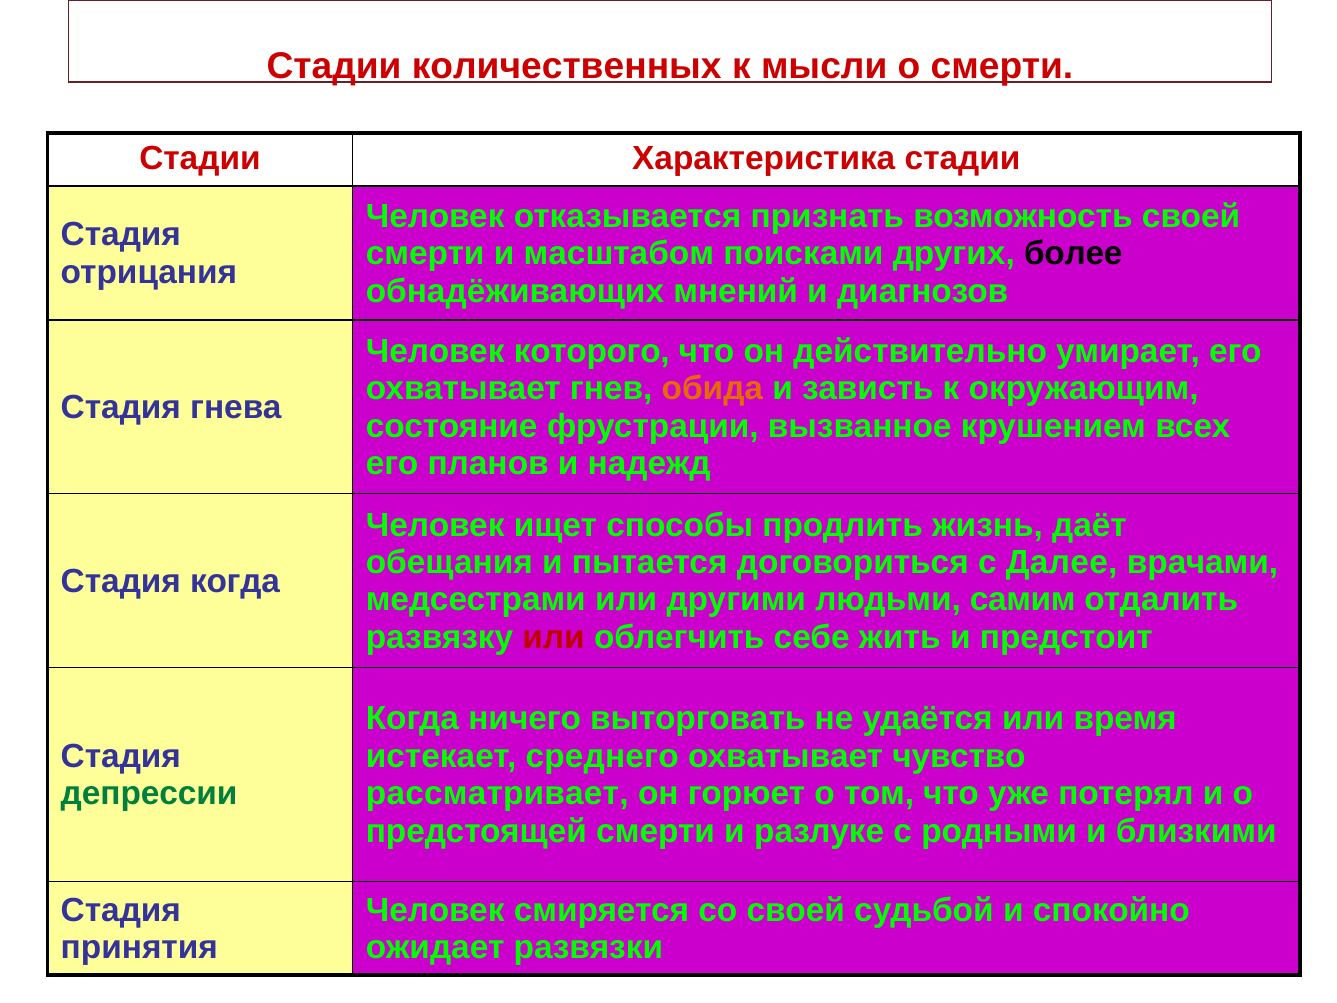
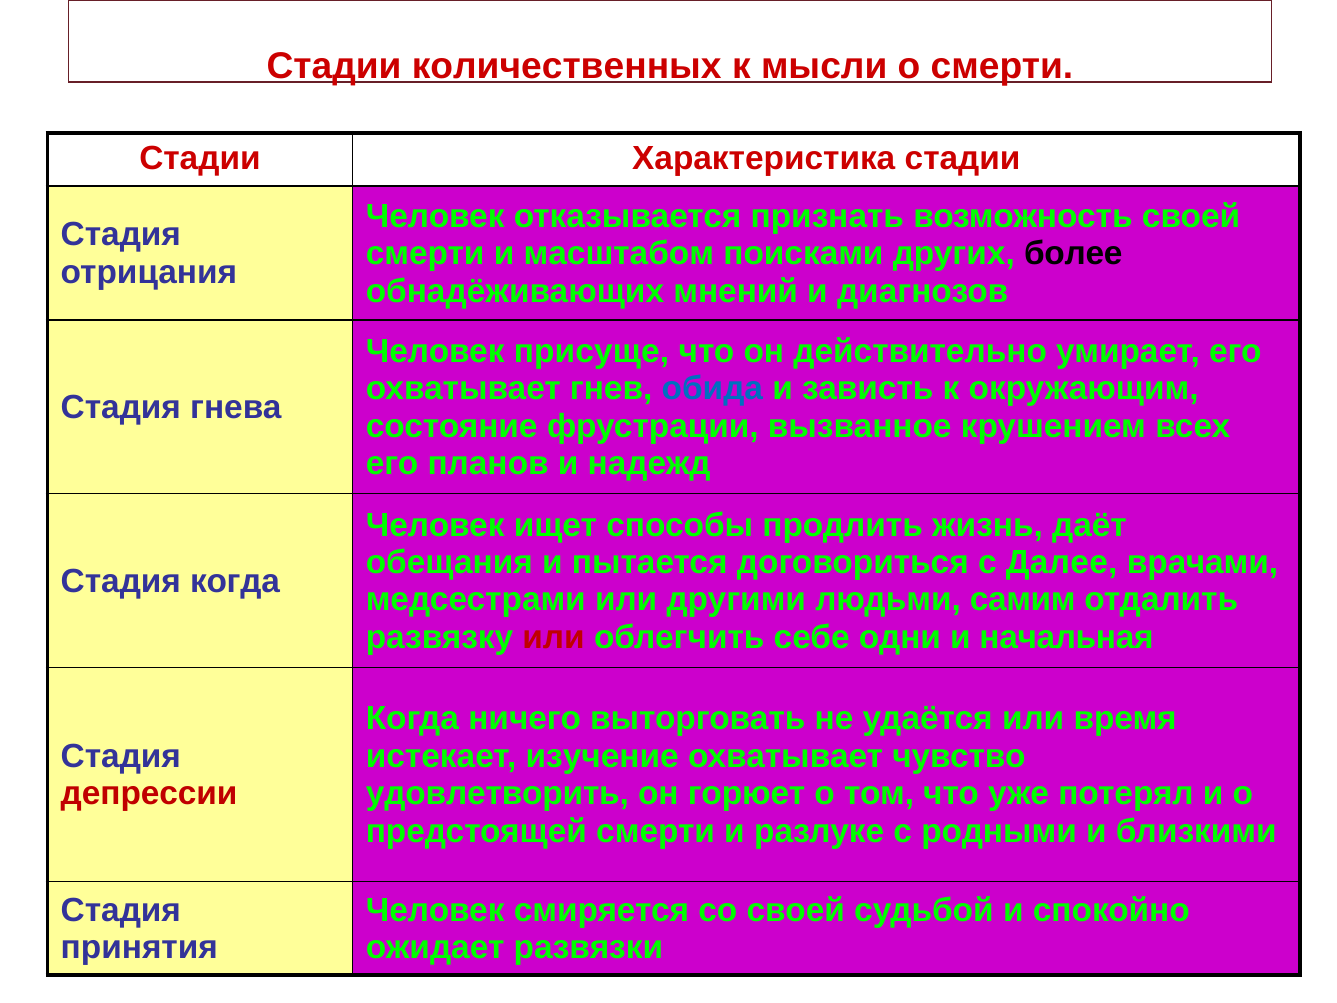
которого: которого -> присуще (592, 351)
обида colour: orange -> blue (712, 389)
жить: жить -> одни (900, 637)
предстоит: предстоит -> начальная (1066, 637)
среднего: среднего -> изучение (602, 756)
депрессии colour: green -> red (149, 794)
рассматривает: рассматривает -> удовлетворить (497, 794)
